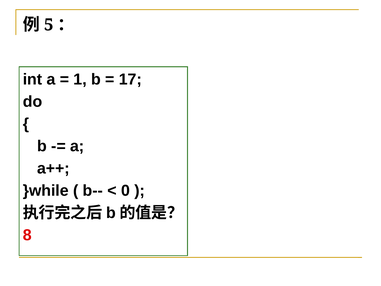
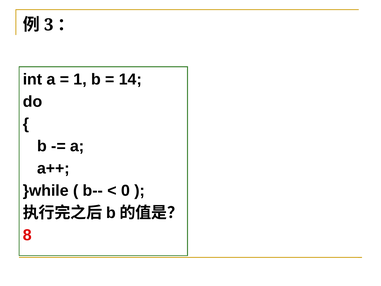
5: 5 -> 3 (49, 25)
17: 17 -> 14 (130, 79)
